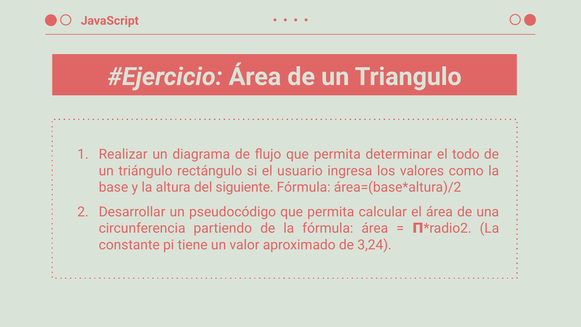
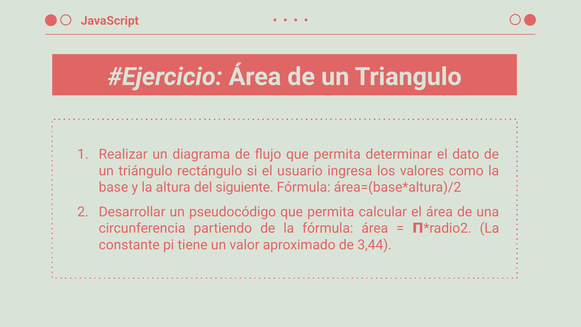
todo: todo -> dato (466, 154)
3,24: 3,24 -> 3,44 (375, 245)
